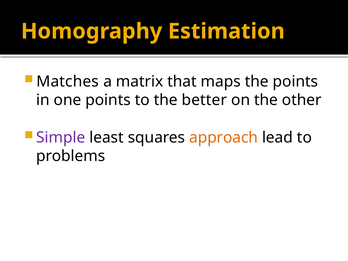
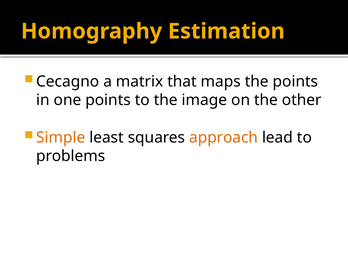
Matches: Matches -> Cecagno (68, 81)
better: better -> image (204, 100)
Simple colour: purple -> orange (61, 137)
